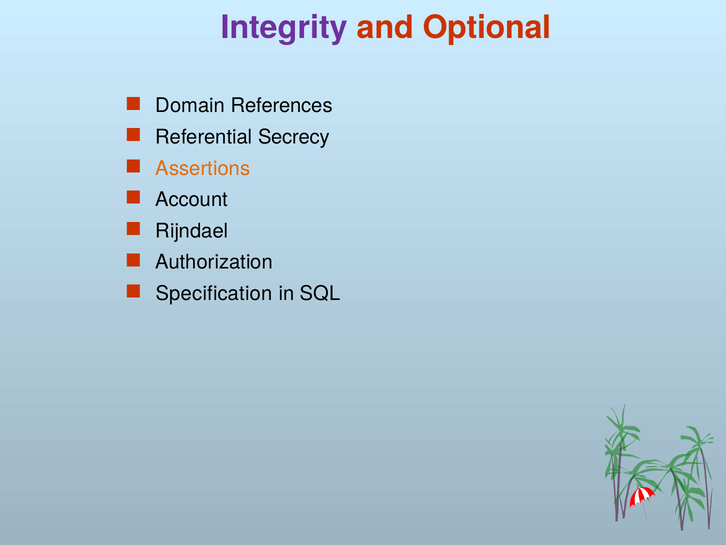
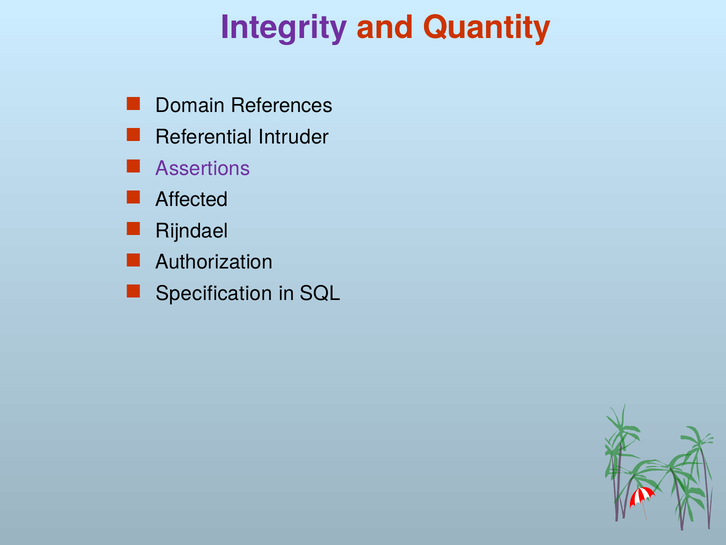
Optional: Optional -> Quantity (487, 28)
Secrecy: Secrecy -> Intruder (294, 137)
Assertions colour: orange -> purple (203, 168)
Account: Account -> Affected (192, 199)
